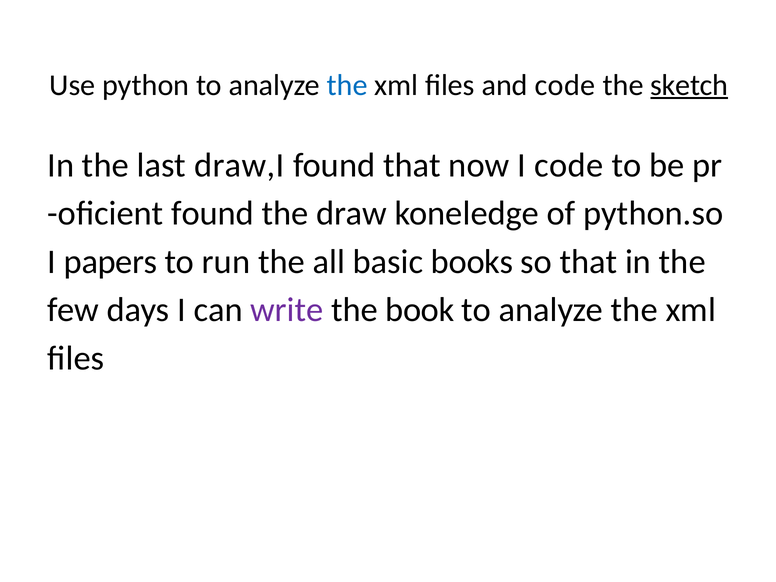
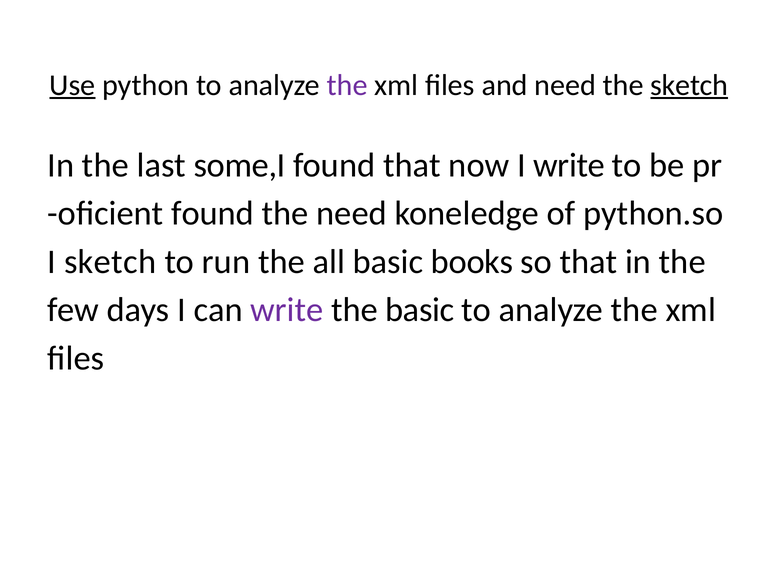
Use underline: none -> present (72, 85)
the colour: blue -> purple (347, 85)
and code: code -> need (565, 85)
draw,I: draw,I -> some,I (240, 165)
I code: code -> write (569, 165)
the draw: draw -> need (351, 214)
I papers: papers -> sketch (110, 262)
the book: book -> basic (420, 310)
